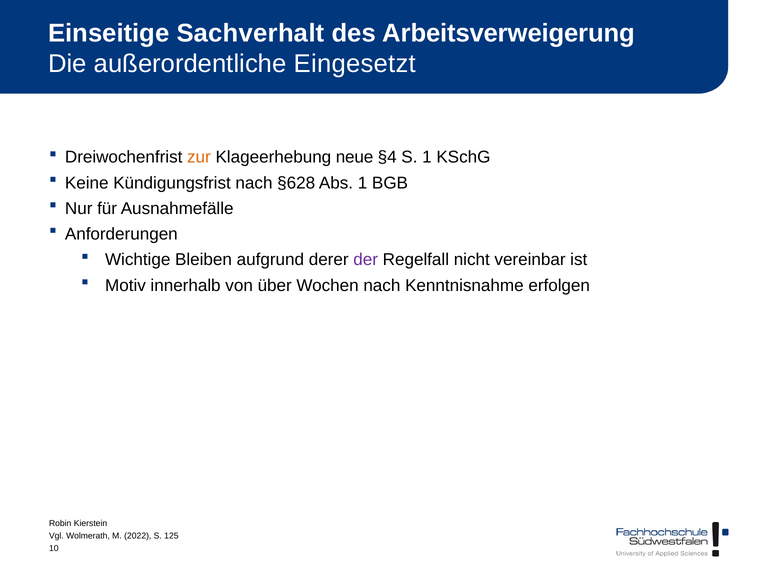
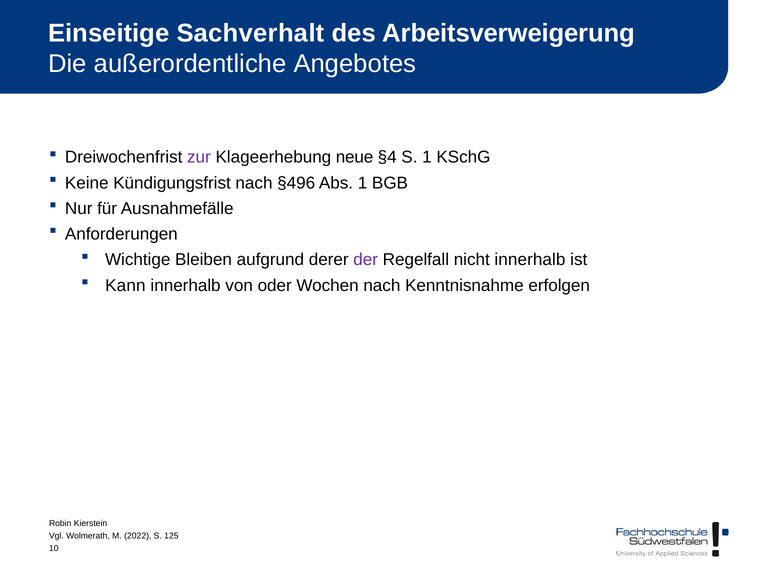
Eingesetzt: Eingesetzt -> Angebotes (355, 64)
zur colour: orange -> purple (199, 157)
§628: §628 -> §496 (296, 183)
nicht vereinbar: vereinbar -> innerhalb (530, 260)
Motiv: Motiv -> Kann (125, 286)
über: über -> oder (275, 286)
